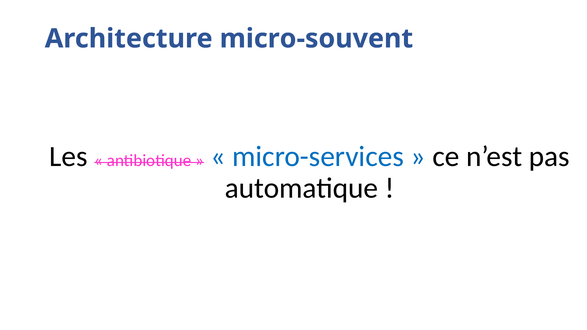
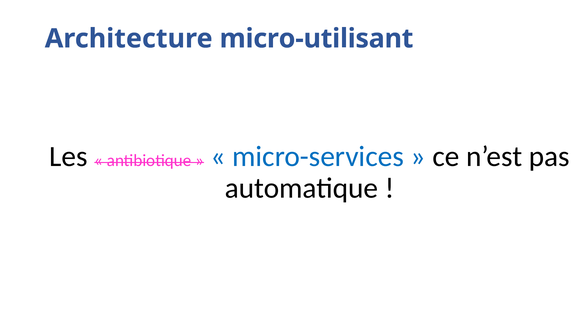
micro-souvent: micro-souvent -> micro-utilisant (316, 39)
